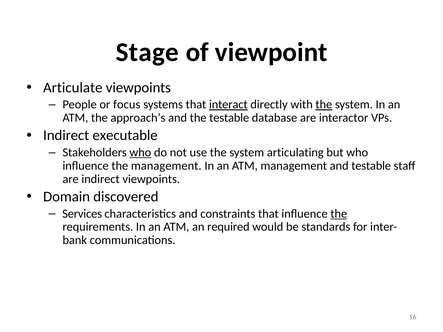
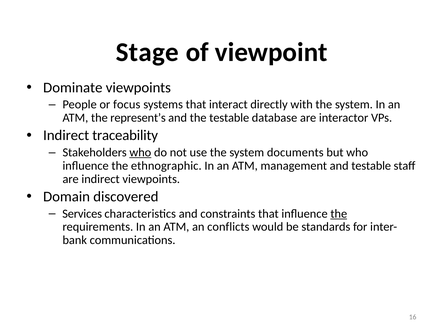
Articulate: Articulate -> Dominate (73, 88)
interact underline: present -> none (228, 105)
the underline: present -> none (324, 105)
approach’s: approach’s -> represent’s (138, 118)
executable: executable -> traceability (125, 135)
articulating: articulating -> documents (295, 153)
the management: management -> ethnographic (166, 166)
required: required -> conflicts (228, 227)
